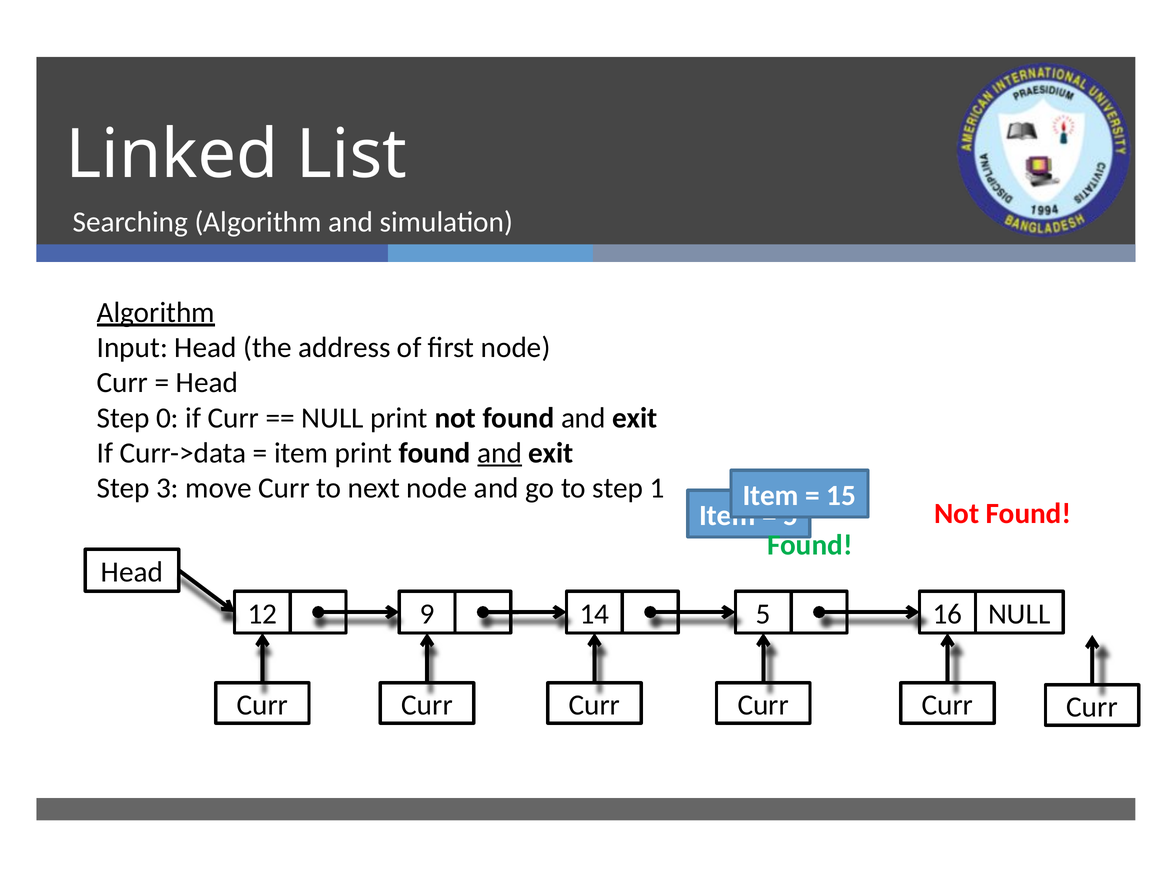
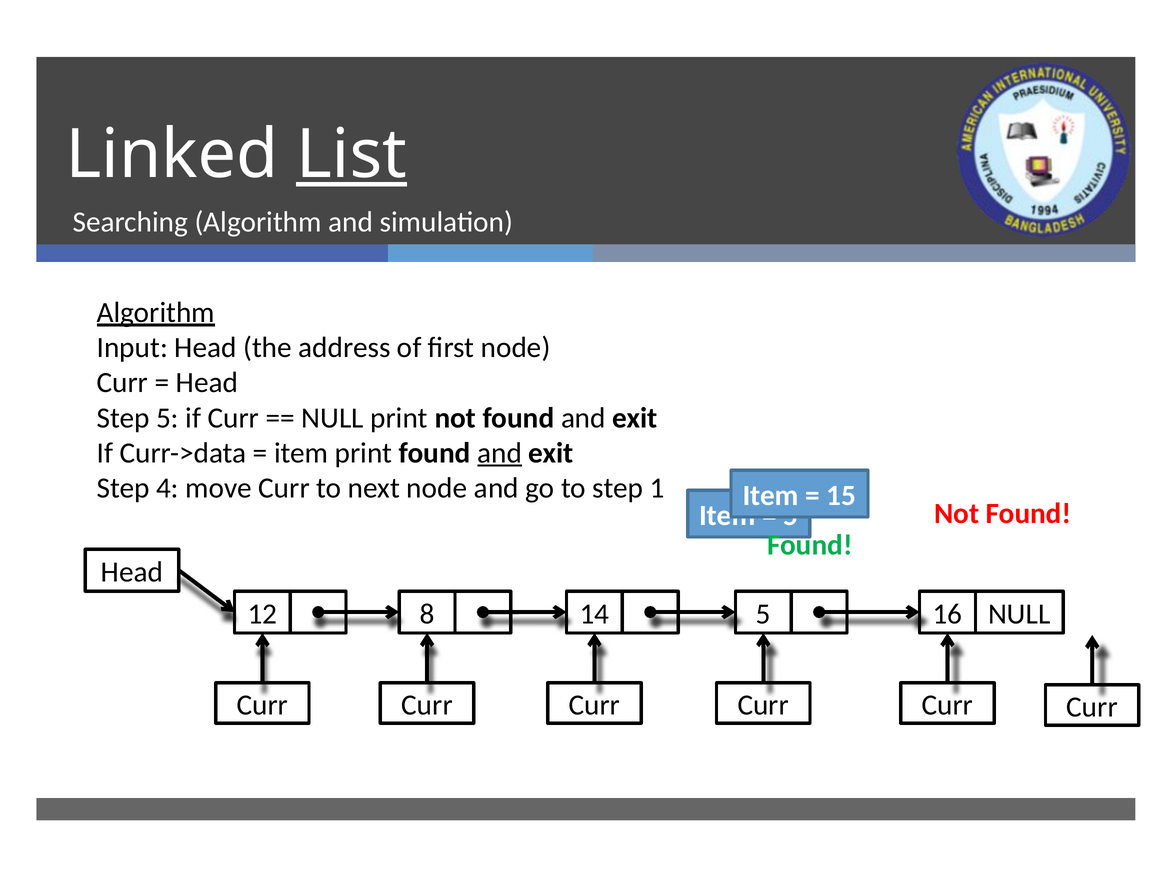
List underline: none -> present (352, 155)
Step 0: 0 -> 5 (167, 418)
3: 3 -> 4 (167, 488)
9: 9 -> 8 (427, 614)
